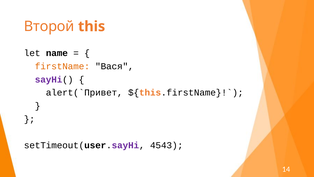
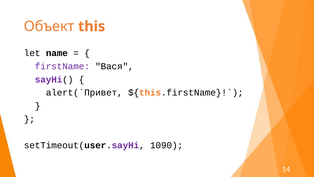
Второй: Второй -> Объект (49, 26)
firstName colour: orange -> purple (62, 66)
4543: 4543 -> 1090 (167, 145)
